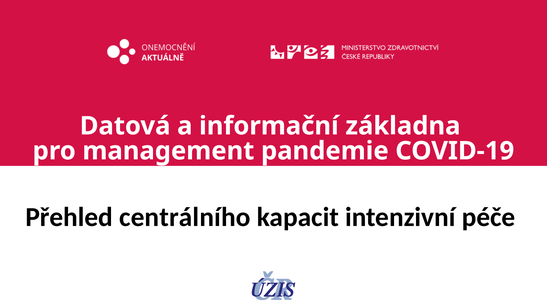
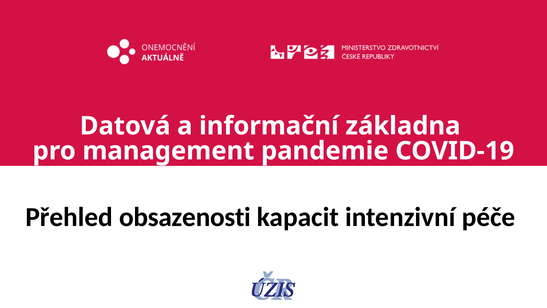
centrálního: centrálního -> obsazenosti (185, 217)
